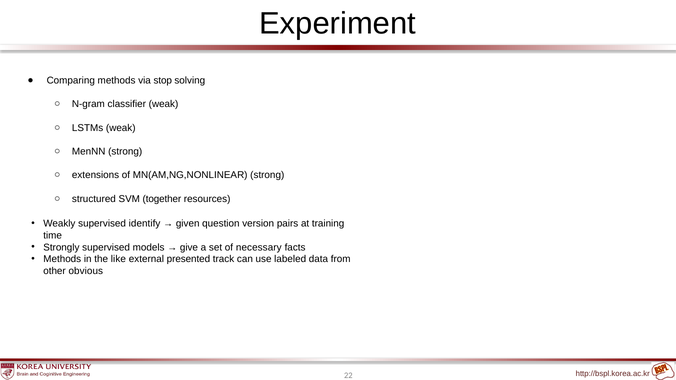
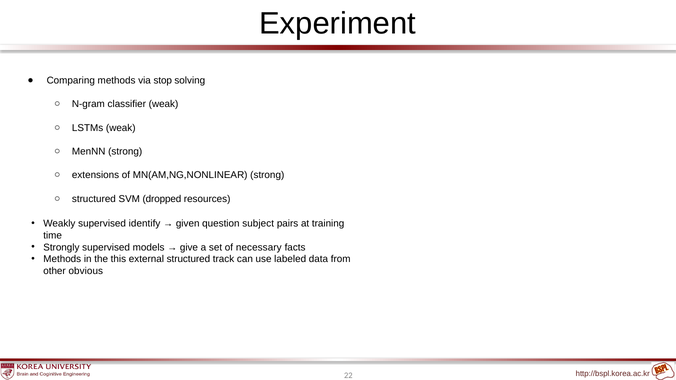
together: together -> dropped (162, 199)
version: version -> subject (258, 224)
like: like -> this (118, 259)
external presented: presented -> structured (188, 259)
